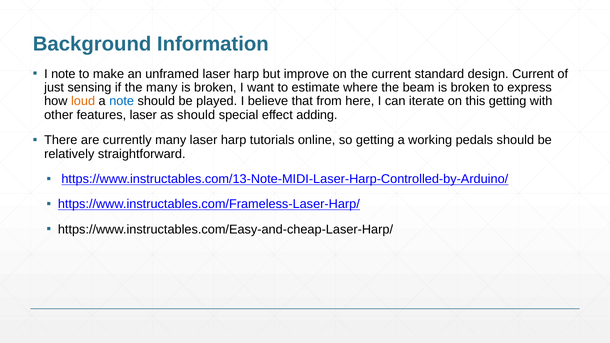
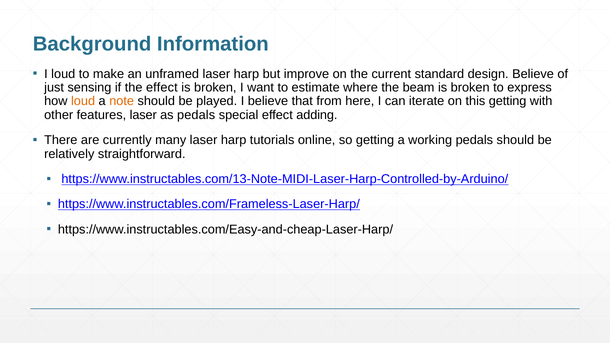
I note: note -> loud (63, 74)
design Current: Current -> Believe (533, 74)
the many: many -> effect (162, 88)
note colour: blue -> orange (122, 101)
as should: should -> pedals (196, 115)
